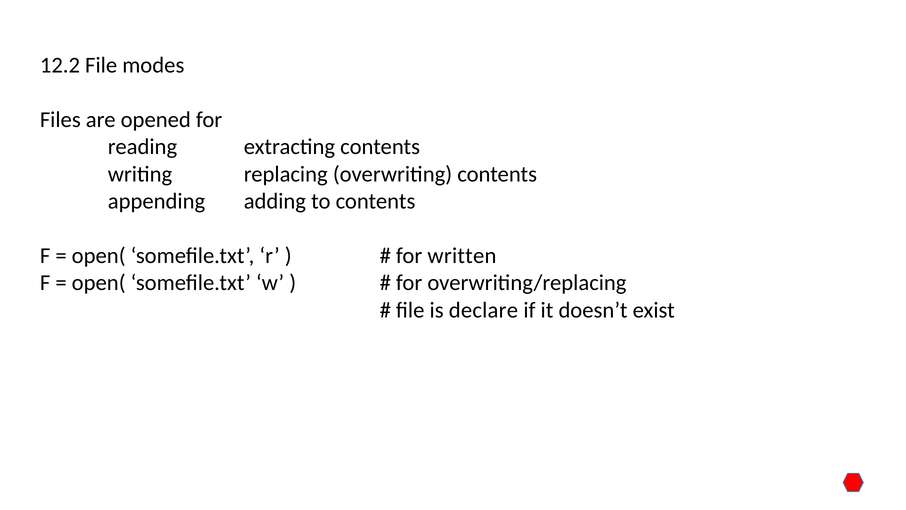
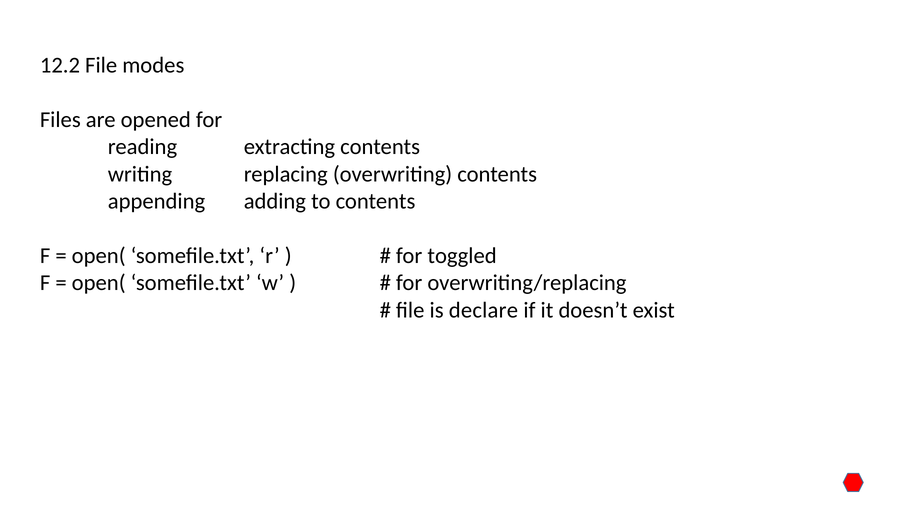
written: written -> toggled (462, 256)
